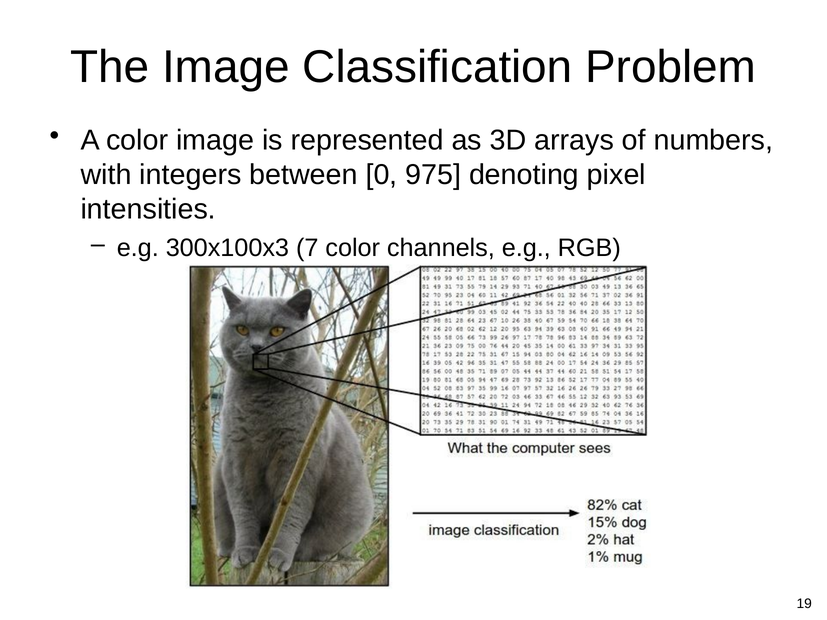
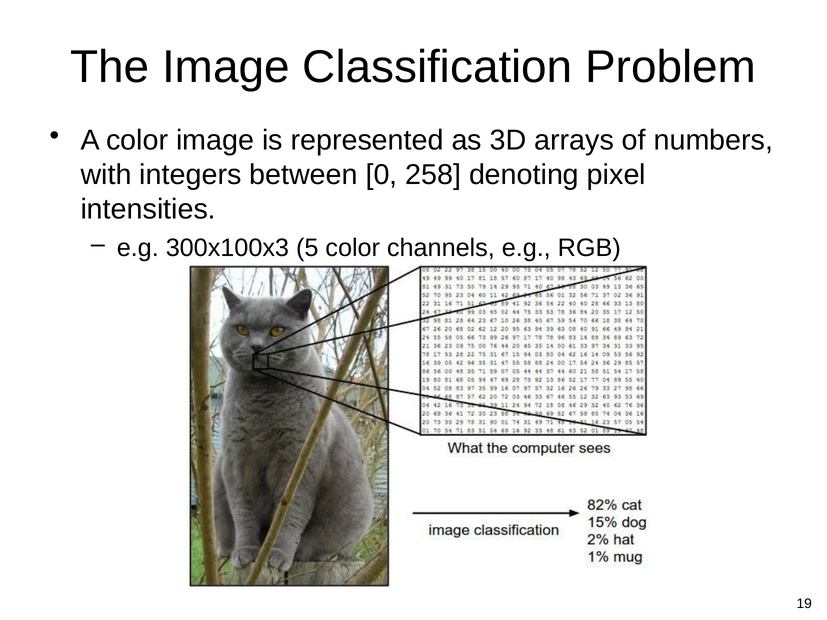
975: 975 -> 258 (433, 175)
7: 7 -> 5 (307, 248)
